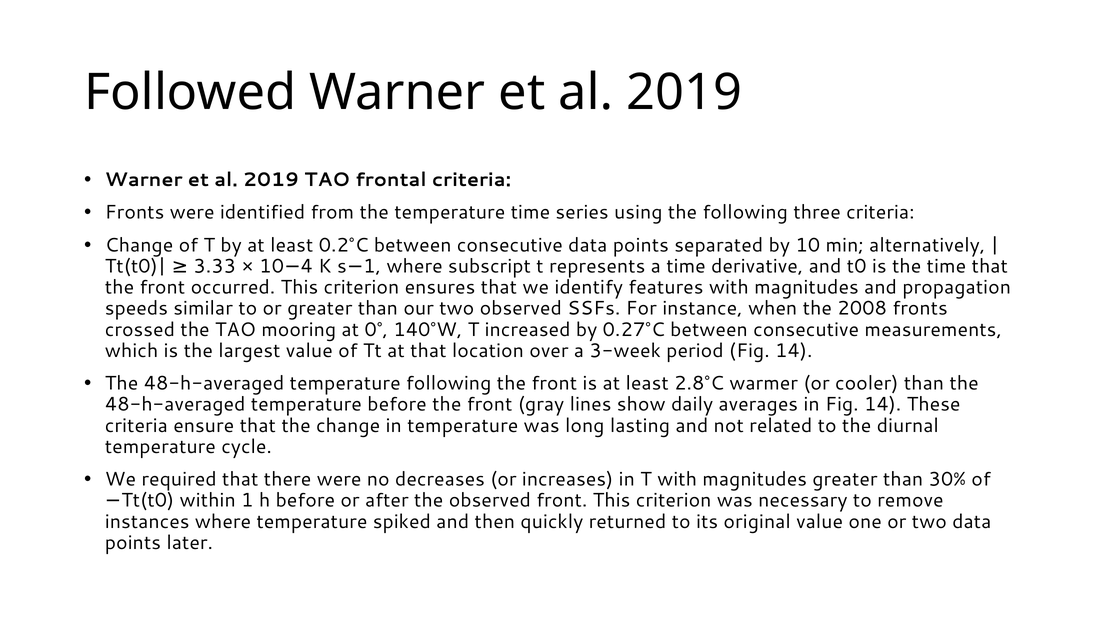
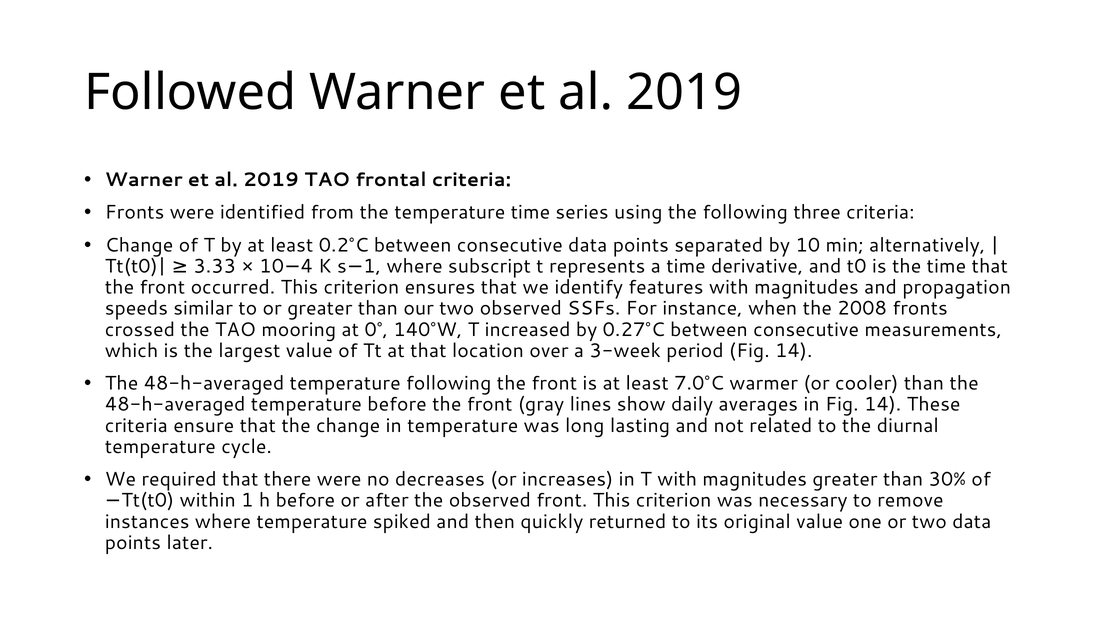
2.8°C: 2.8°C -> 7.0°C (699, 383)
